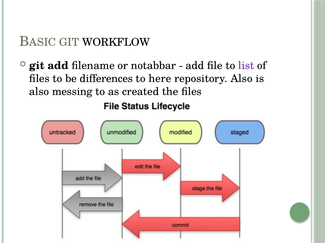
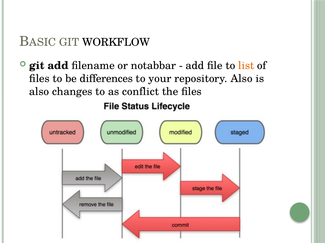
list colour: purple -> orange (246, 66)
here: here -> your (160, 79)
messing: messing -> changes (72, 92)
created: created -> conflict (141, 92)
